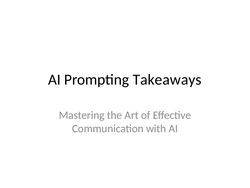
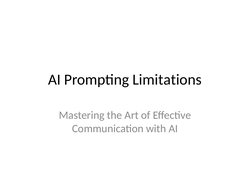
Takeaways: Takeaways -> Limitations (167, 79)
